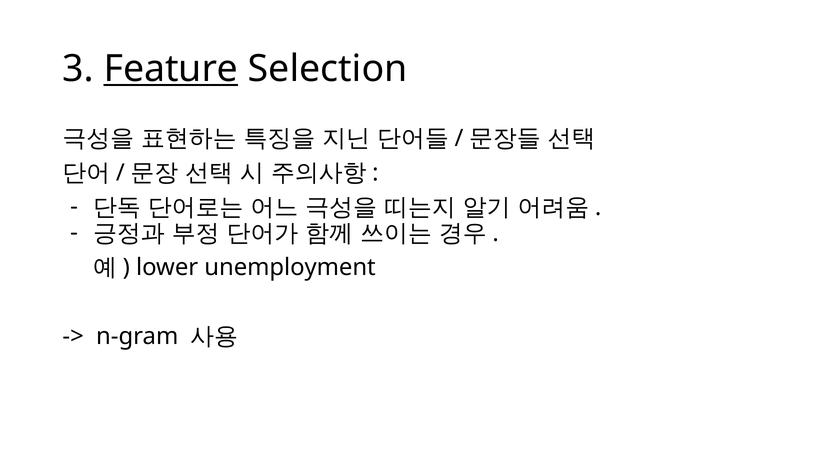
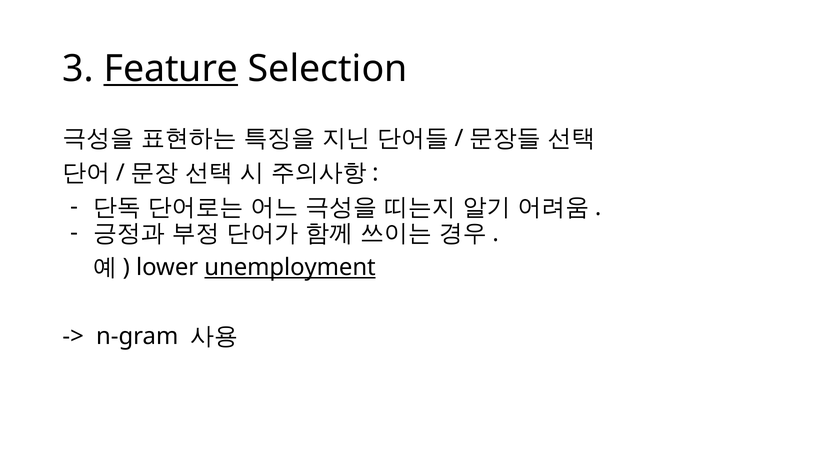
unemployment underline: none -> present (290, 267)
